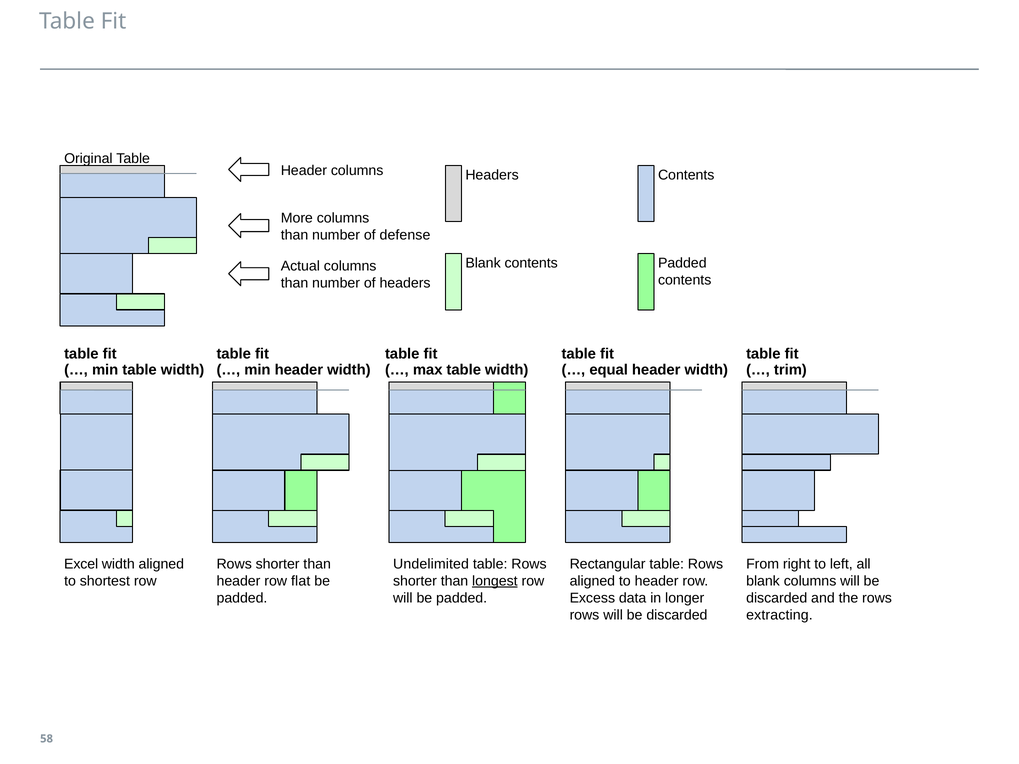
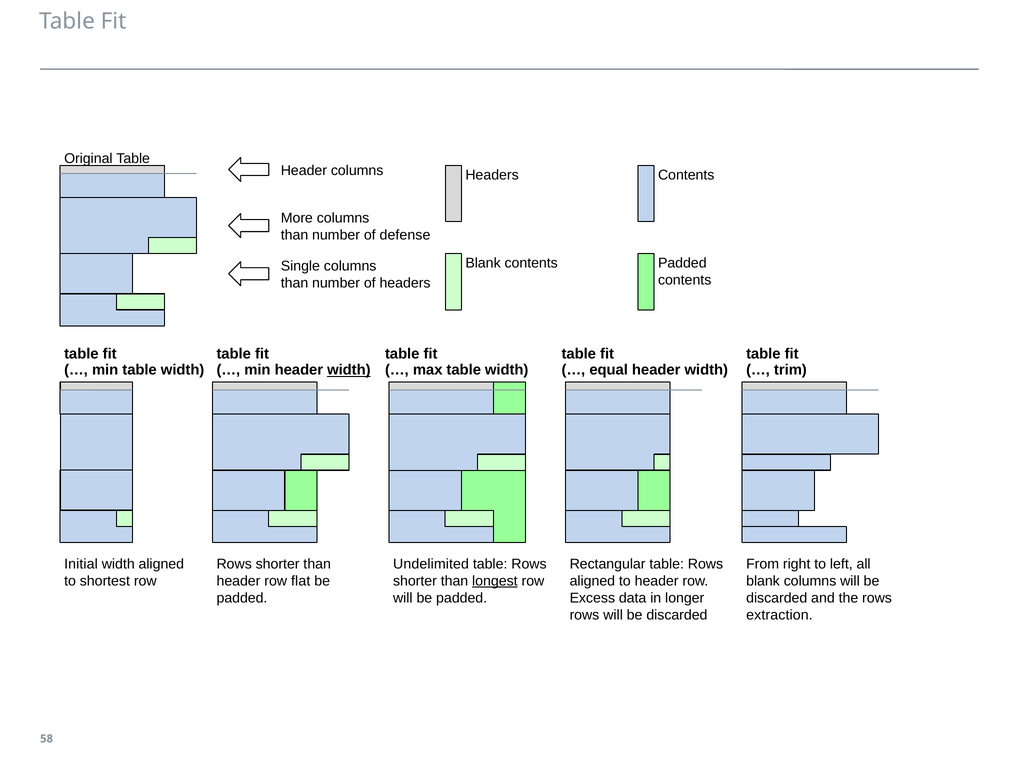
Actual: Actual -> Single (300, 266)
width underline: none -> present (349, 370)
Excel: Excel -> Initial (81, 564)
extracting: extracting -> extraction (779, 615)
